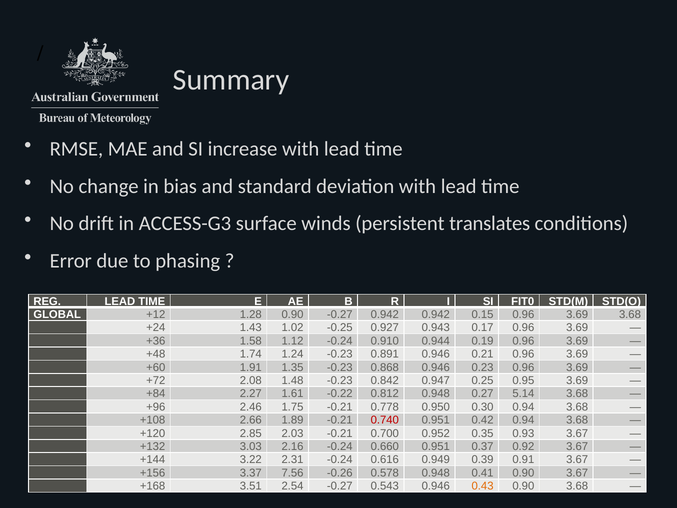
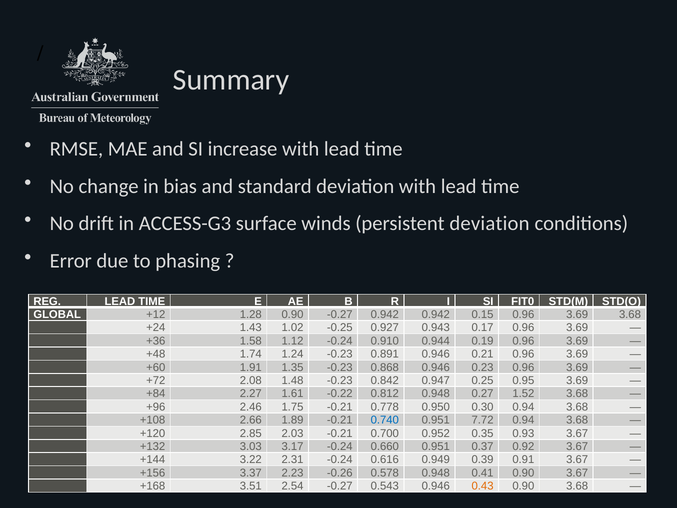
persistent translates: translates -> deviation (489, 223)
5.14: 5.14 -> 1.52 (523, 393)
0.740 colour: red -> blue (385, 420)
0.42: 0.42 -> 7.72 (483, 420)
2.16: 2.16 -> 3.17 (292, 446)
7.56: 7.56 -> 2.23 (292, 473)
